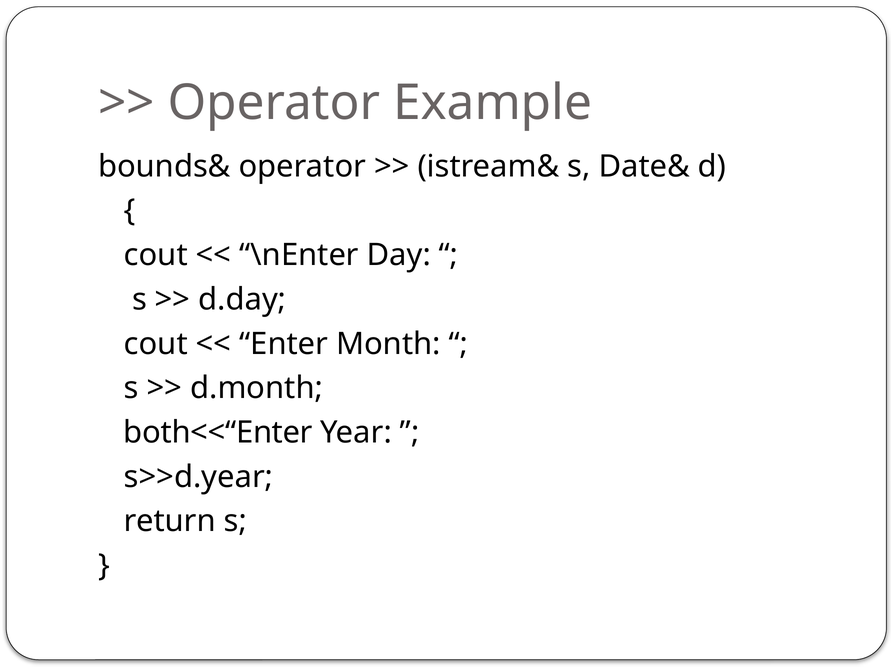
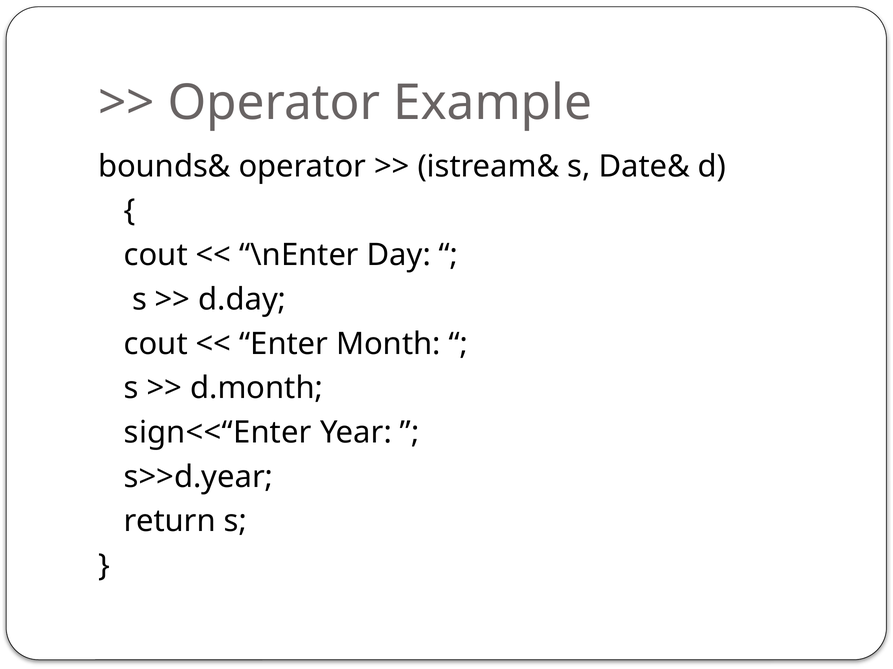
both<<“Enter: both<<“Enter -> sign<<“Enter (218, 433)
